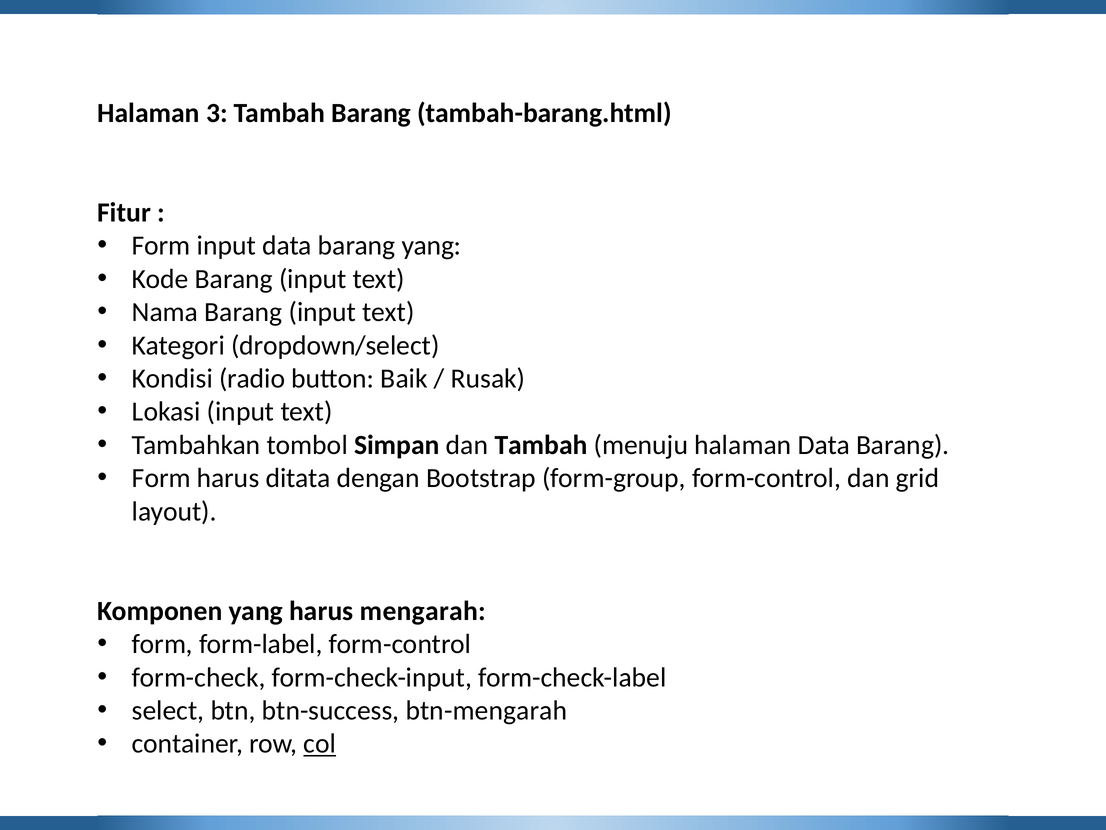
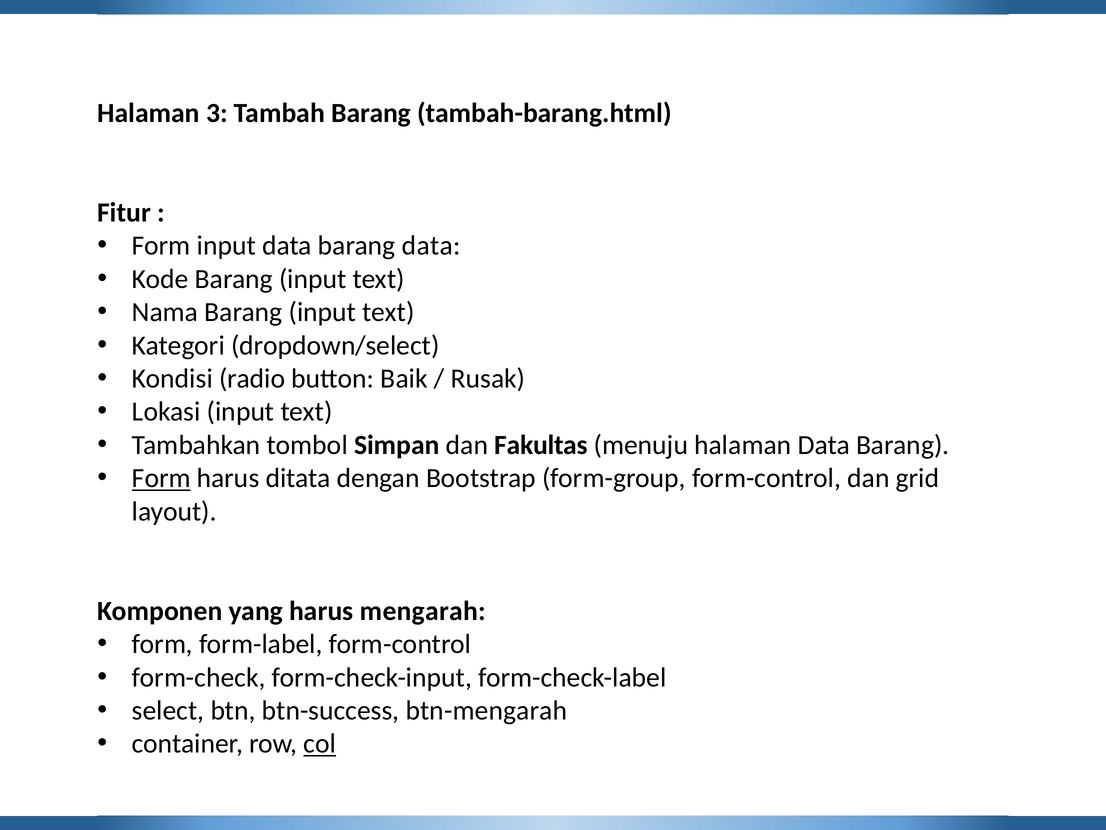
barang yang: yang -> data (431, 246)
dan Tambah: Tambah -> Fakultas (541, 445)
Form underline: none -> present (161, 478)
